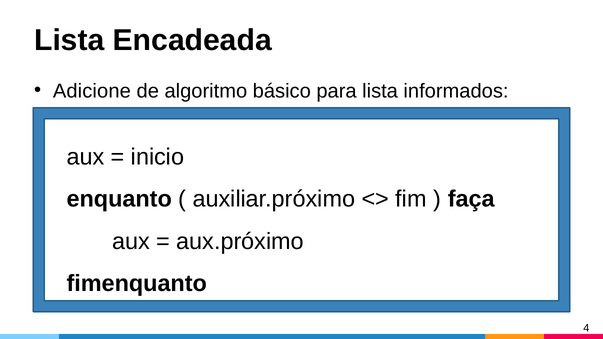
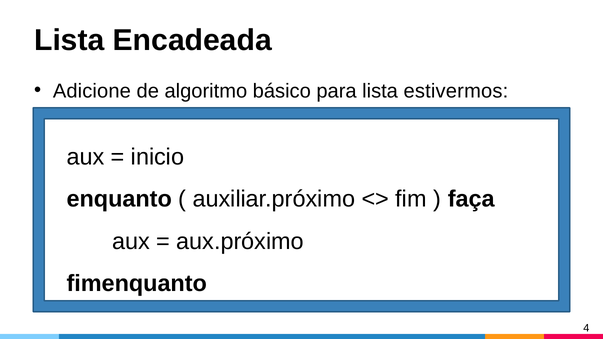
informados: informados -> estivermos (456, 91)
